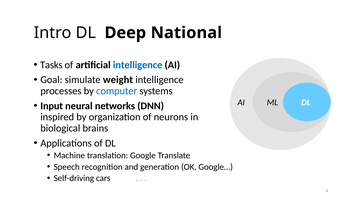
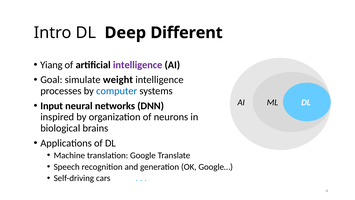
National: National -> Different (187, 33)
Tasks: Tasks -> Yiang (51, 65)
intelligence colour: blue -> purple (138, 65)
